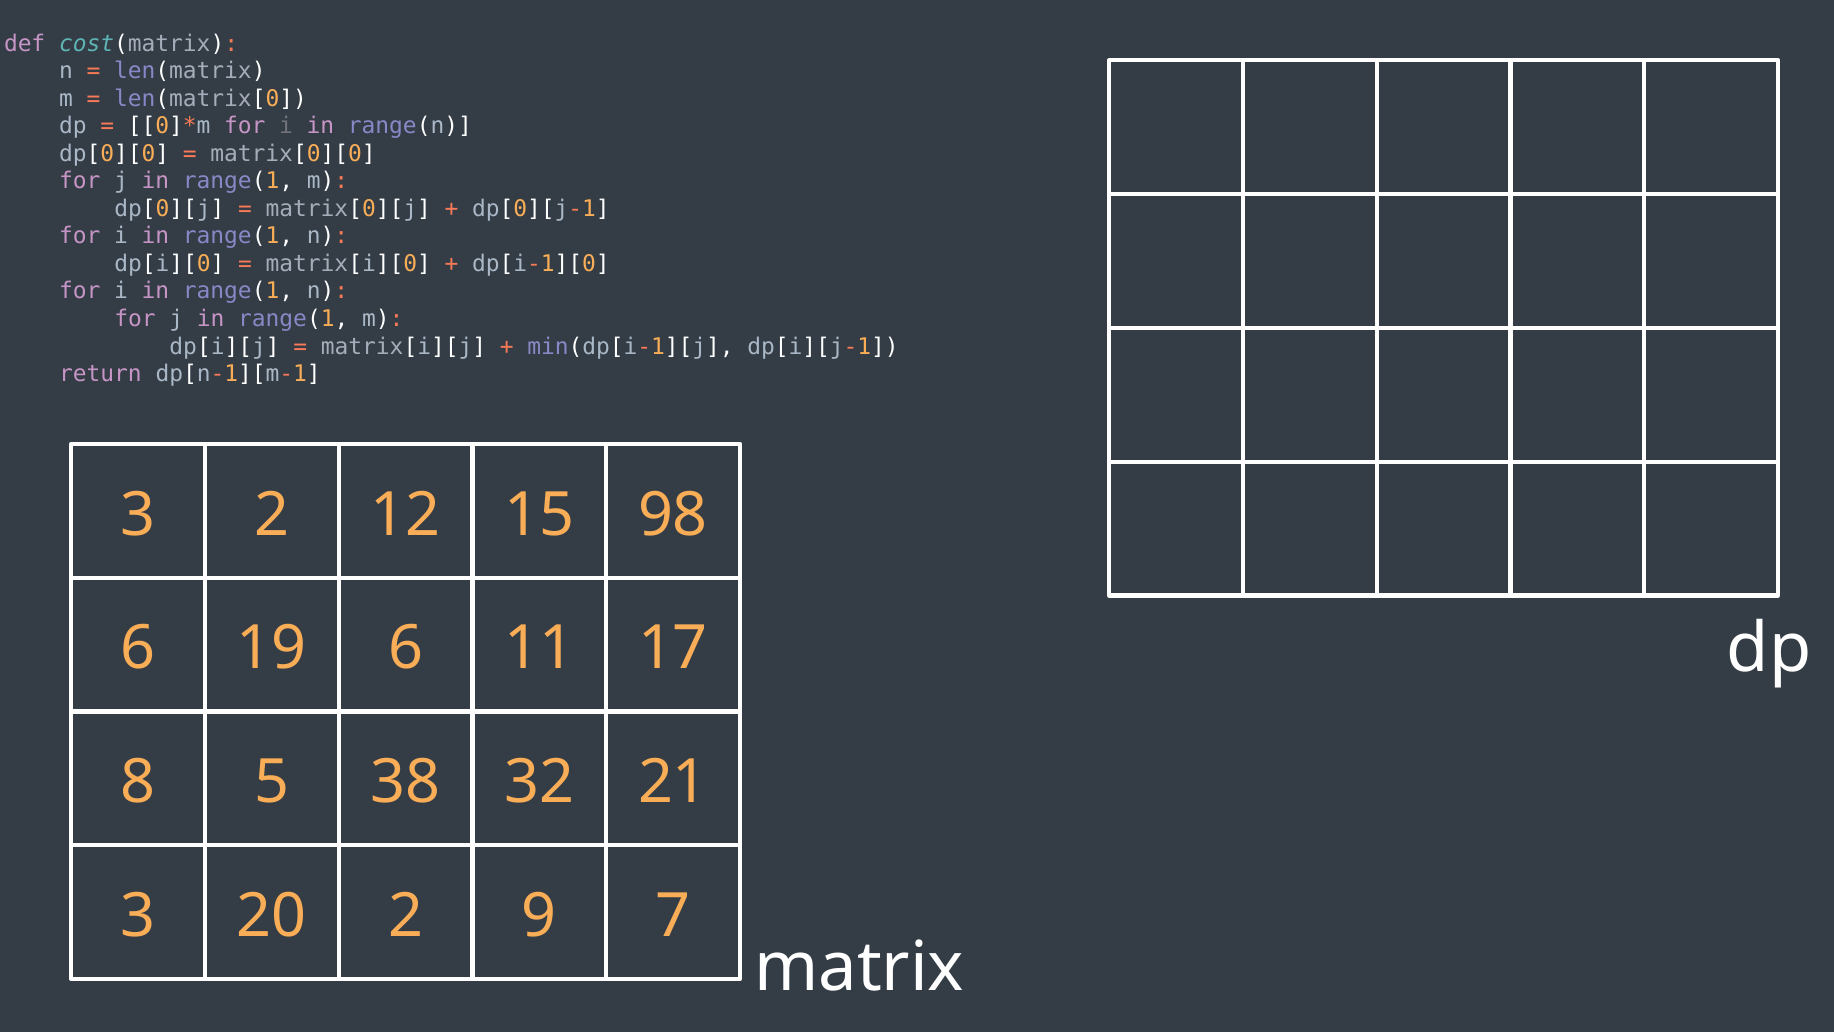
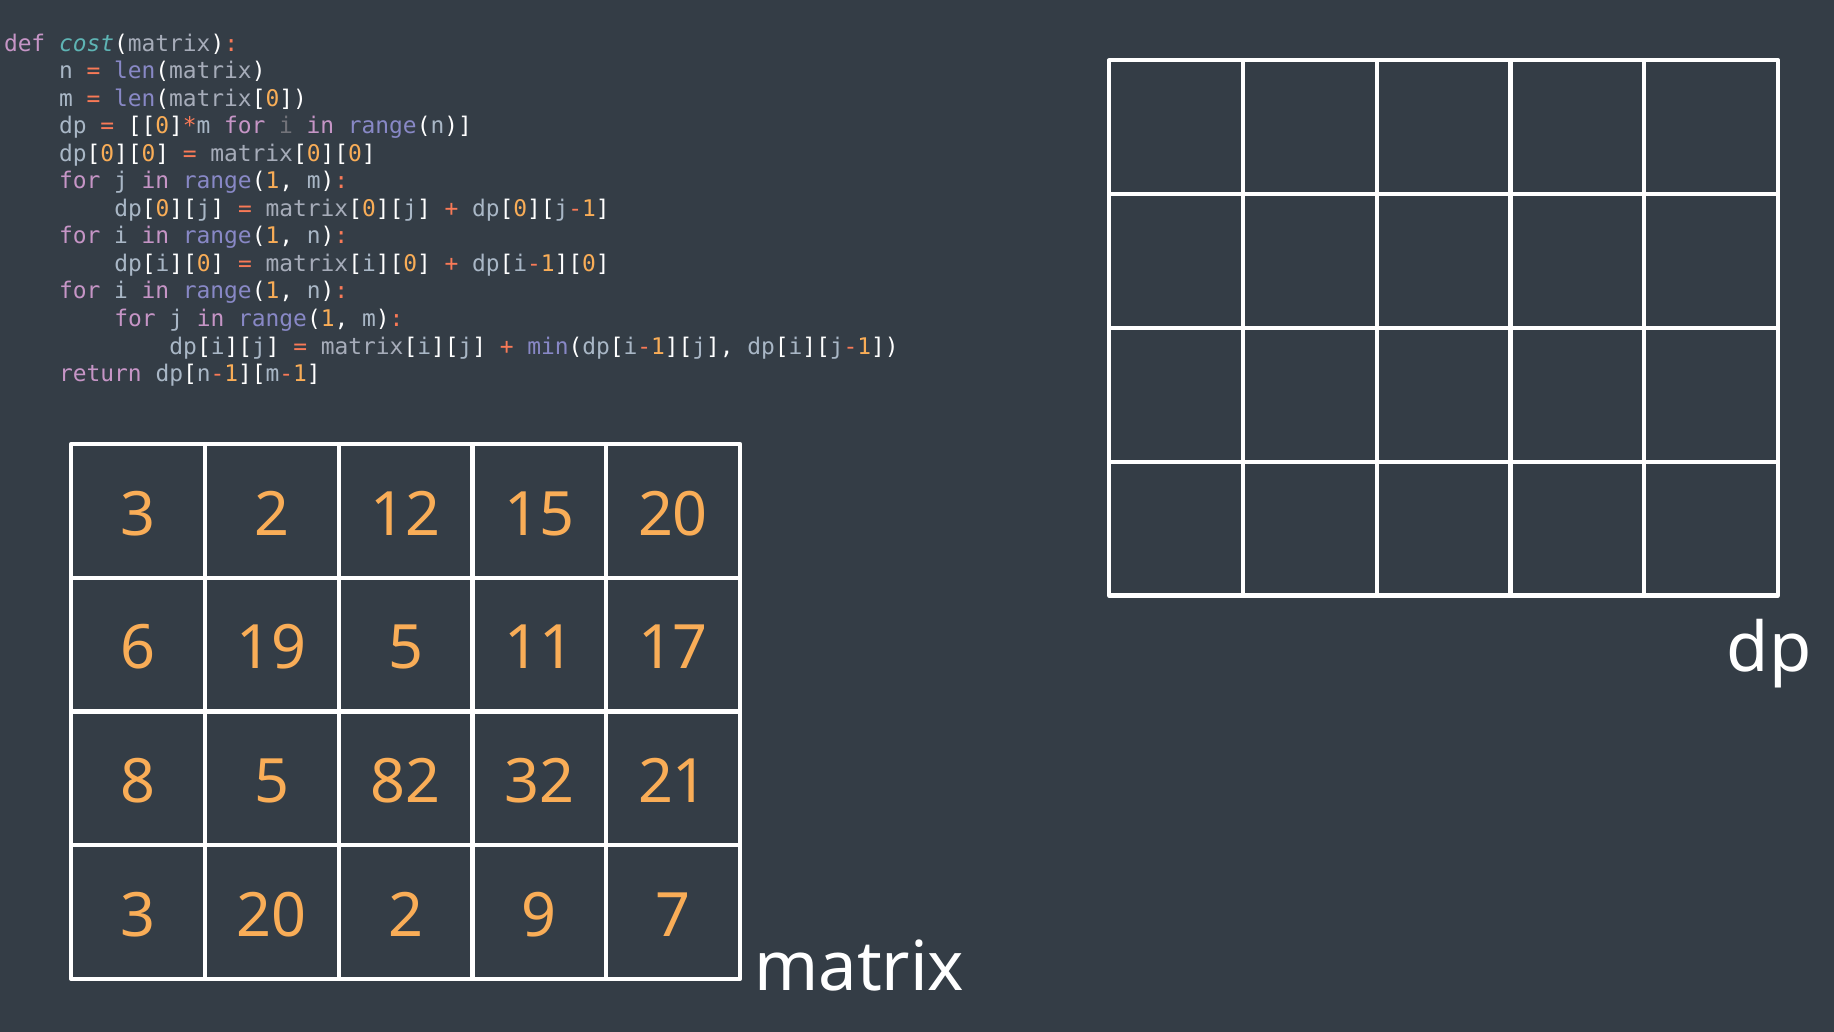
15 98: 98 -> 20 (673, 515)
19 6: 6 -> 5 (406, 649)
38: 38 -> 82 (406, 782)
